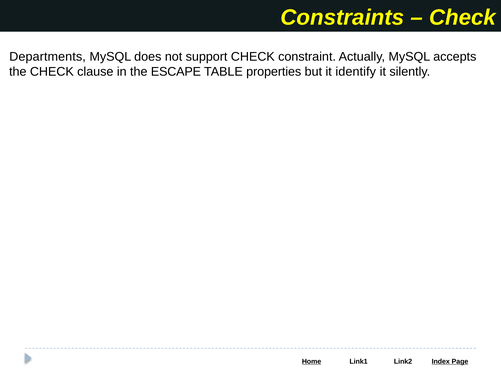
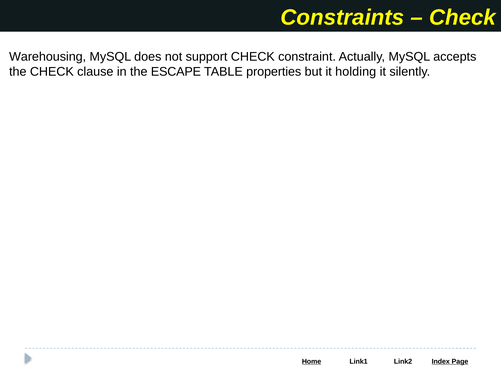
Departments: Departments -> Warehousing (48, 57)
identify: identify -> holding (356, 72)
